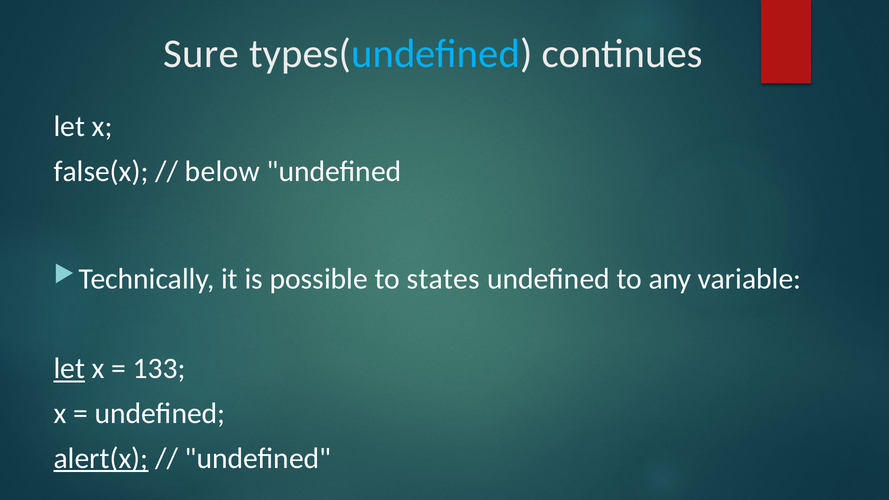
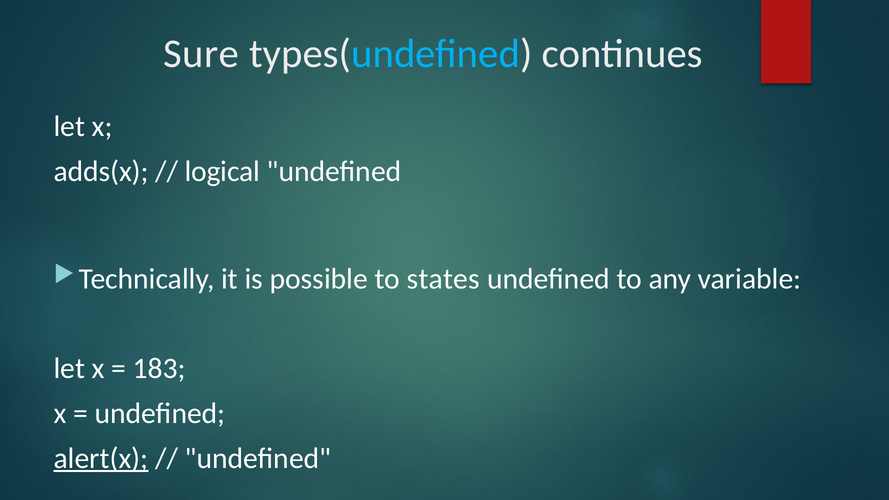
false(x: false(x -> adds(x (101, 171)
below: below -> logical (222, 171)
let underline: present -> none (69, 369)
133: 133 -> 183 (159, 369)
